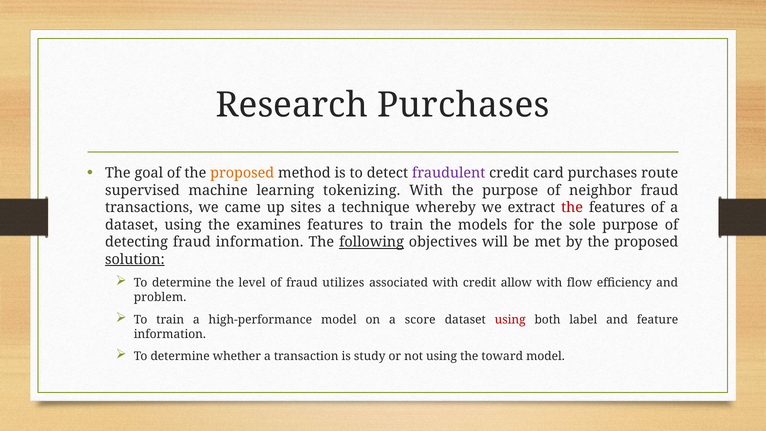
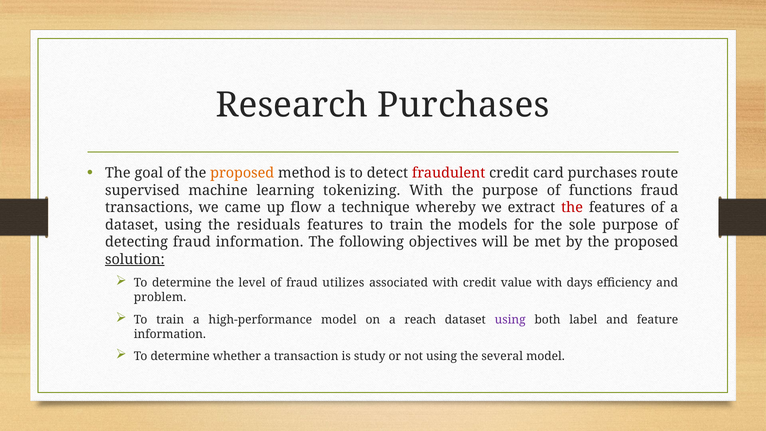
fraudulent colour: purple -> red (449, 173)
neighbor: neighbor -> functions (601, 190)
sites: sites -> flow (306, 208)
examines: examines -> residuals (268, 225)
following underline: present -> none (371, 242)
allow: allow -> value (516, 283)
flow: flow -> days (580, 283)
score: score -> reach (420, 320)
using colour: red -> purple (510, 320)
toward: toward -> several (502, 356)
